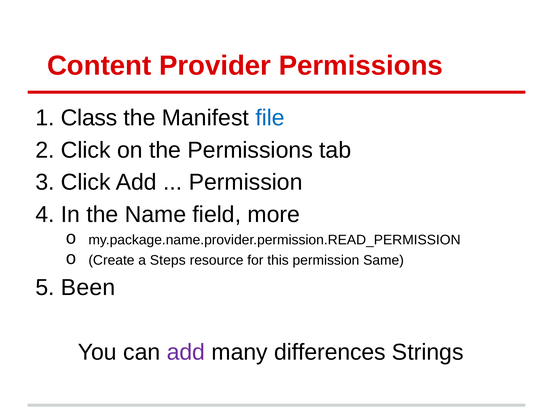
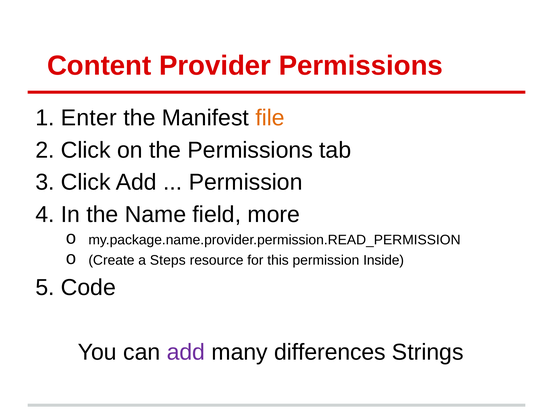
Class: Class -> Enter (89, 118)
file colour: blue -> orange (270, 118)
Same: Same -> Inside (384, 260)
Been: Been -> Code (88, 287)
